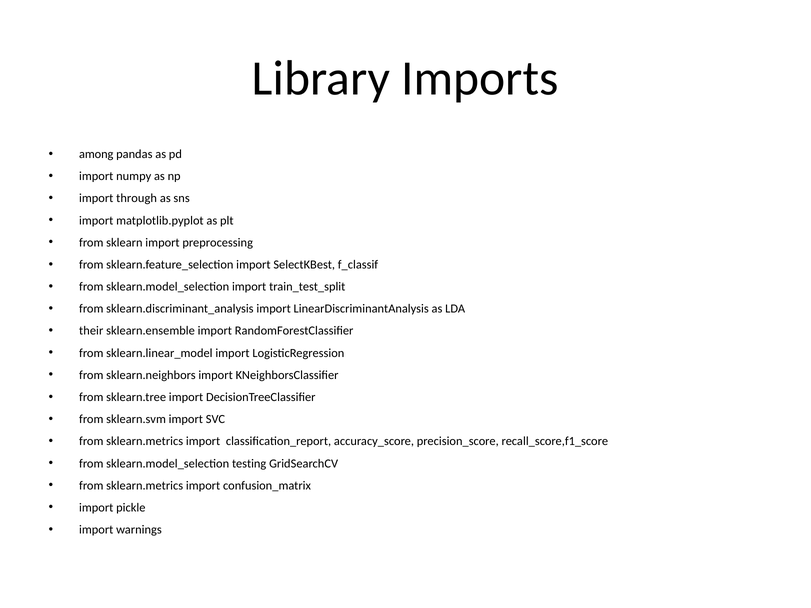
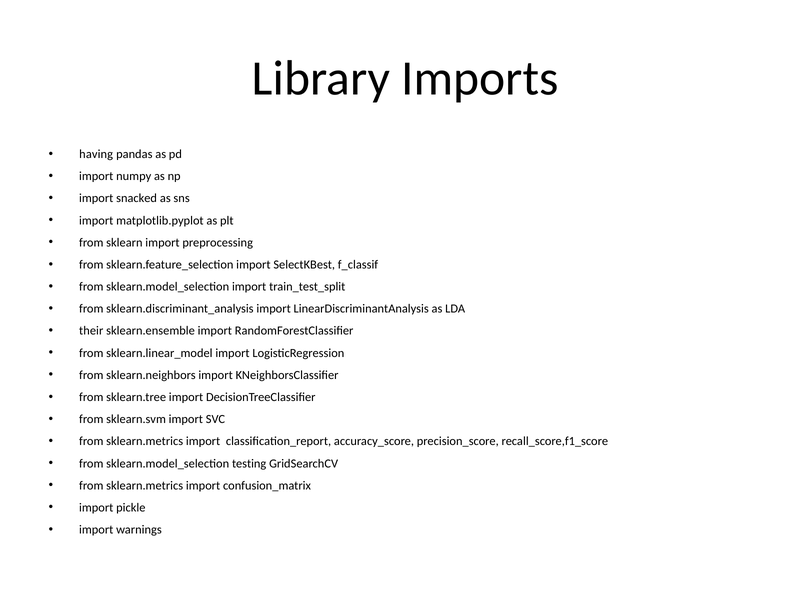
among: among -> having (96, 154)
through: through -> snacked (137, 198)
